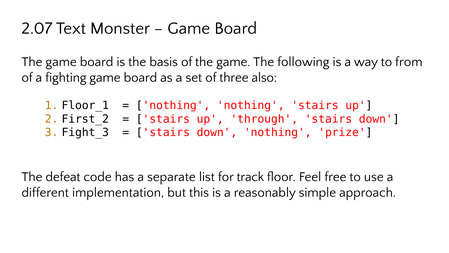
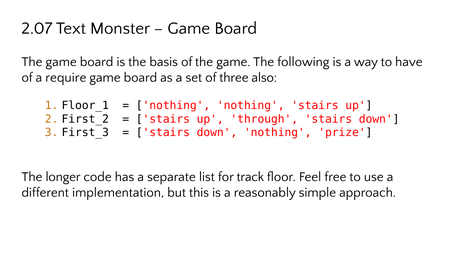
from: from -> have (409, 62)
fighting: fighting -> require (66, 77)
Fight_3: Fight_3 -> First_3 (85, 132)
defeat: defeat -> longer (63, 177)
